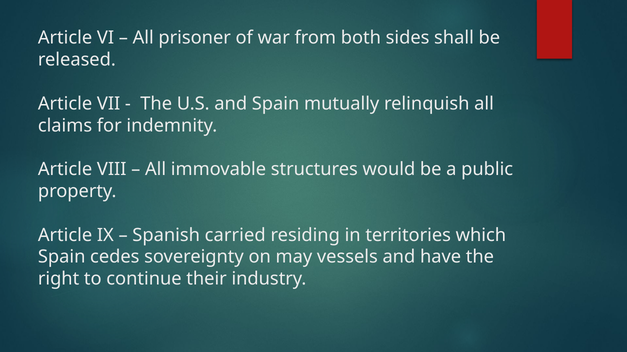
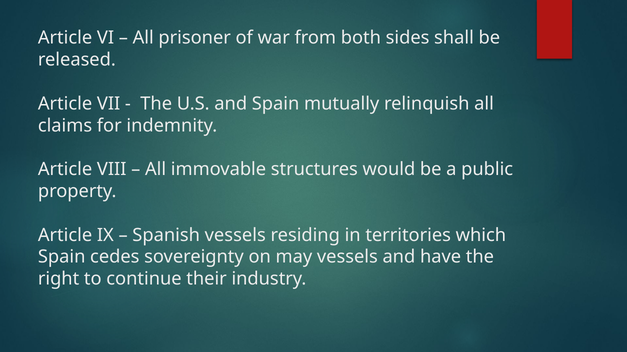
Spanish carried: carried -> vessels (235, 236)
